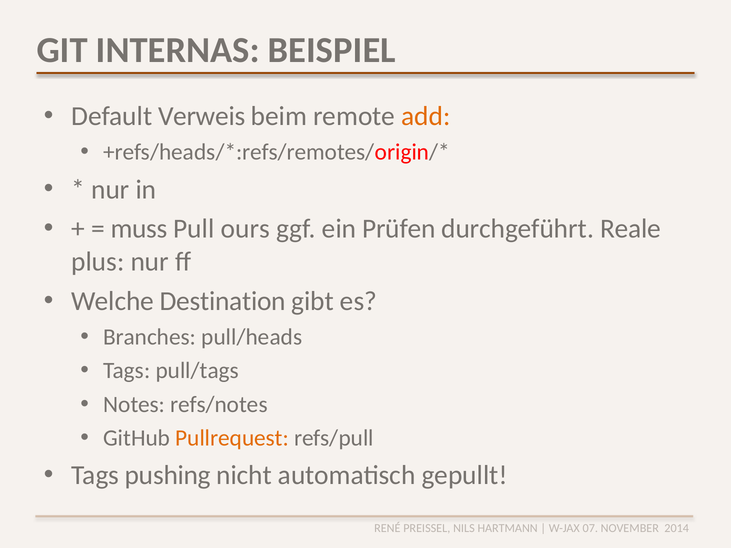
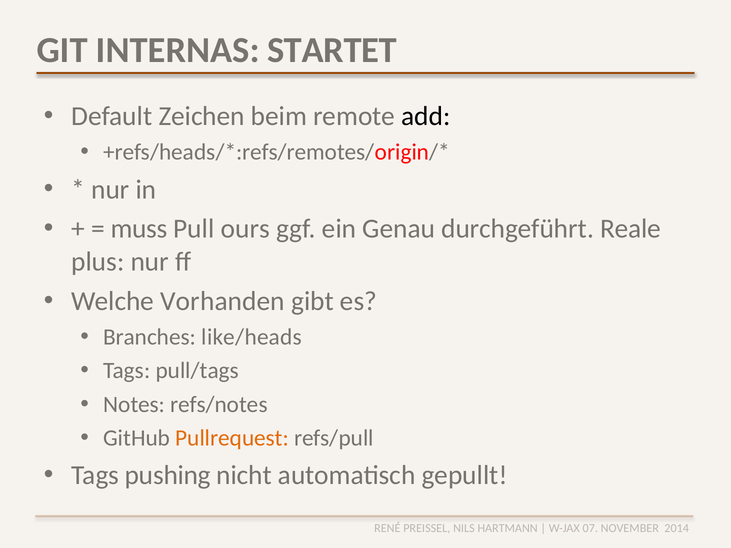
BEISPIEL: BEISPIEL -> STARTET (332, 50)
Verweis: Verweis -> Zeichen (202, 116)
add colour: orange -> black (426, 116)
Prüfen: Prüfen -> Genau (399, 229)
Destination: Destination -> Vorhanden (223, 301)
pull/heads: pull/heads -> like/heads (252, 337)
